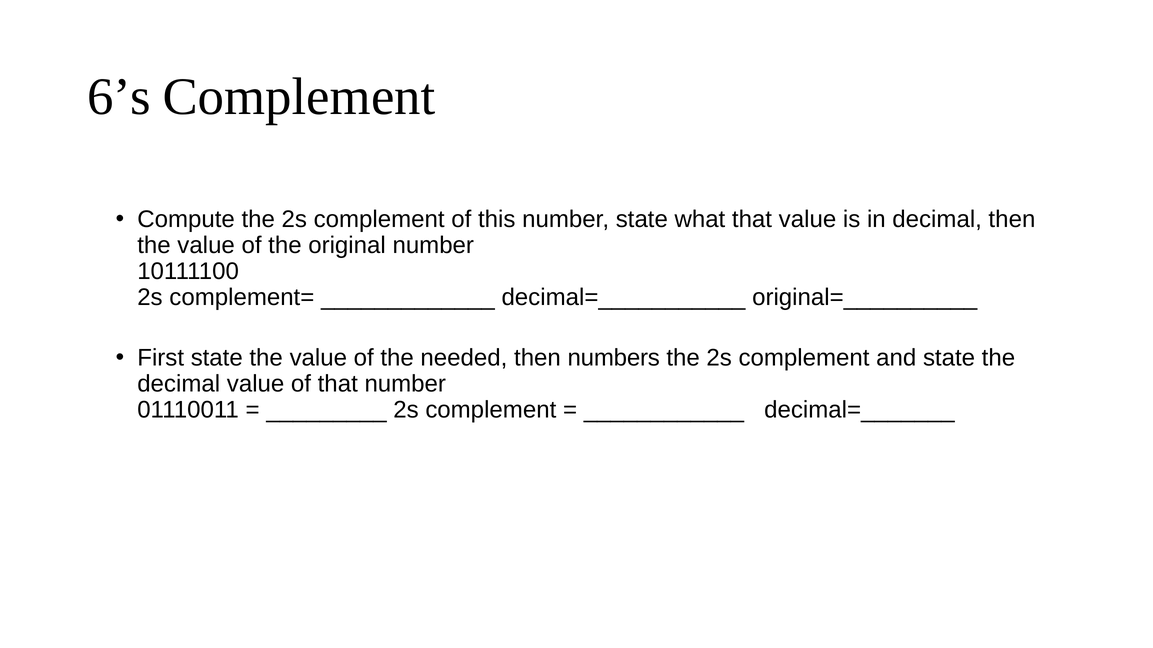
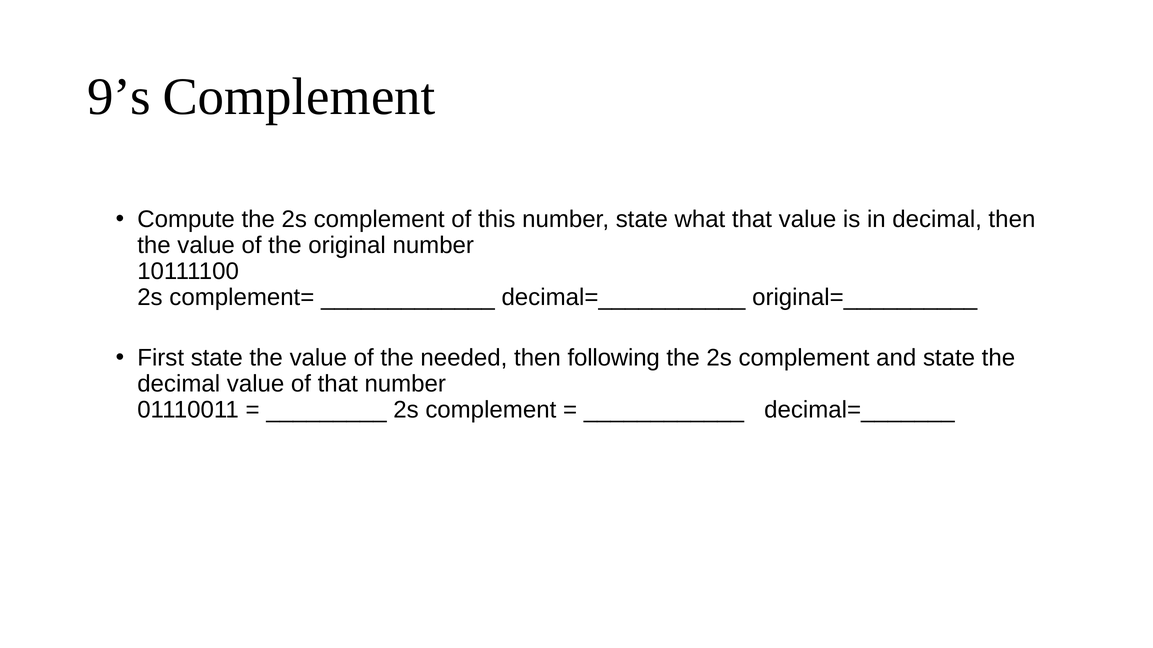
6’s: 6’s -> 9’s (119, 97)
numbers: numbers -> following (614, 358)
